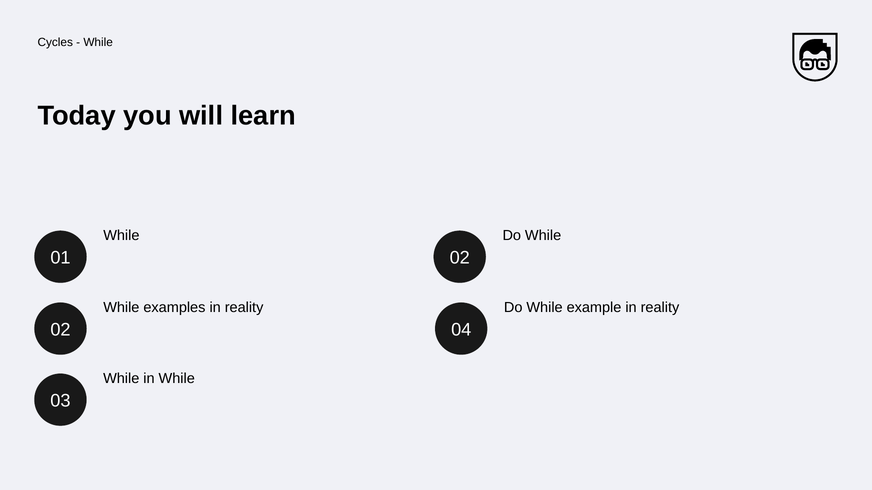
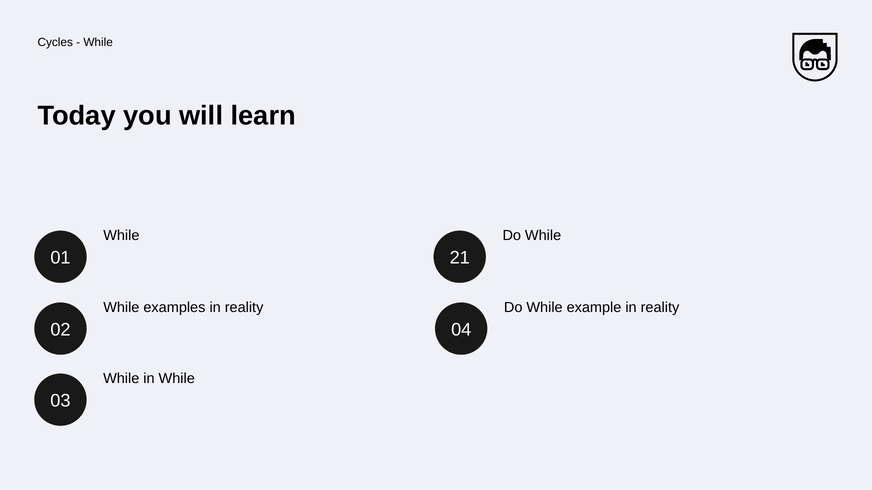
01 02: 02 -> 21 (460, 258)
